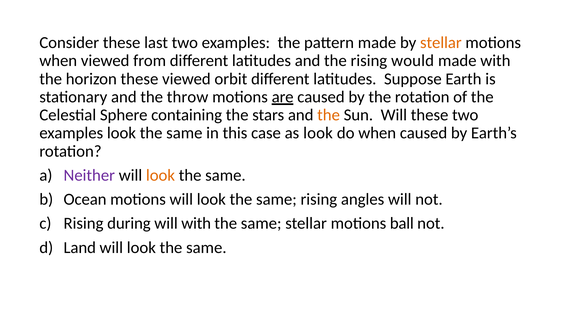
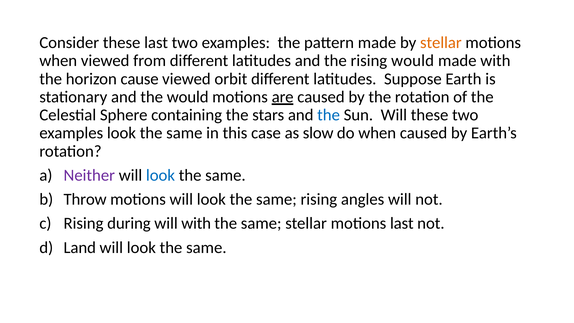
horizon these: these -> cause (140, 79)
the throw: throw -> would (188, 97)
the colour: orange -> blue (329, 115)
as look: look -> slow (318, 133)
look colour: orange -> blue (160, 175)
Ocean: Ocean -> Throw (85, 199)
motions ball: ball -> last (402, 223)
